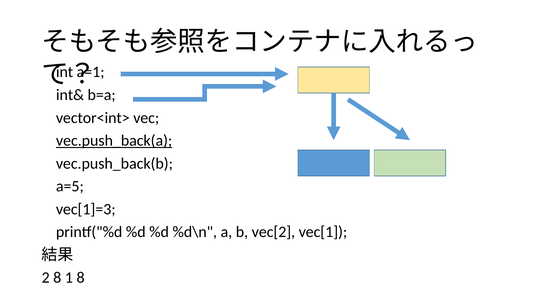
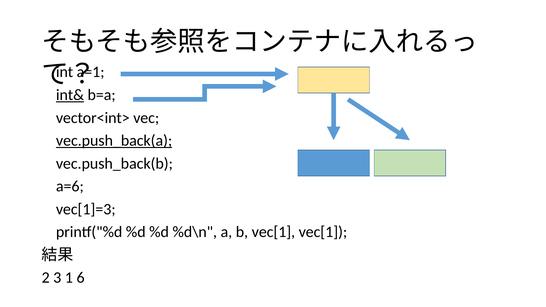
int& underline: none -> present (70, 95)
a=5: a=5 -> a=6 (70, 186)
b vec[2: vec[2 -> vec[1 (273, 232)
2 8: 8 -> 3 (57, 278)
1 8: 8 -> 6 (81, 278)
